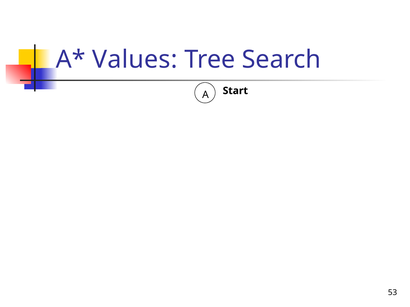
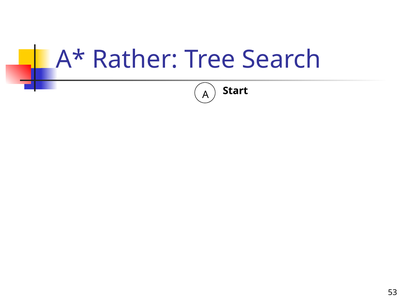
Values: Values -> Rather (135, 60)
